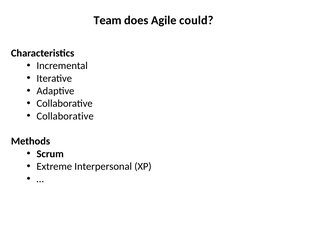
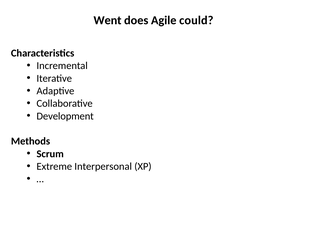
Team: Team -> Went (108, 20)
Collaborative: Collaborative -> Development (65, 116)
